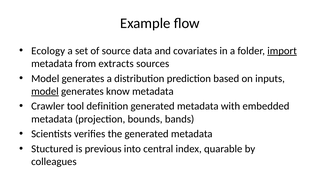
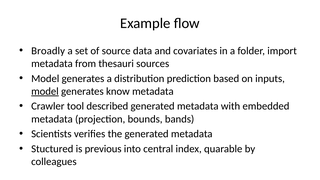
Ecology: Ecology -> Broadly (48, 51)
import underline: present -> none (282, 51)
extracts: extracts -> thesauri (116, 64)
definition: definition -> described (107, 106)
